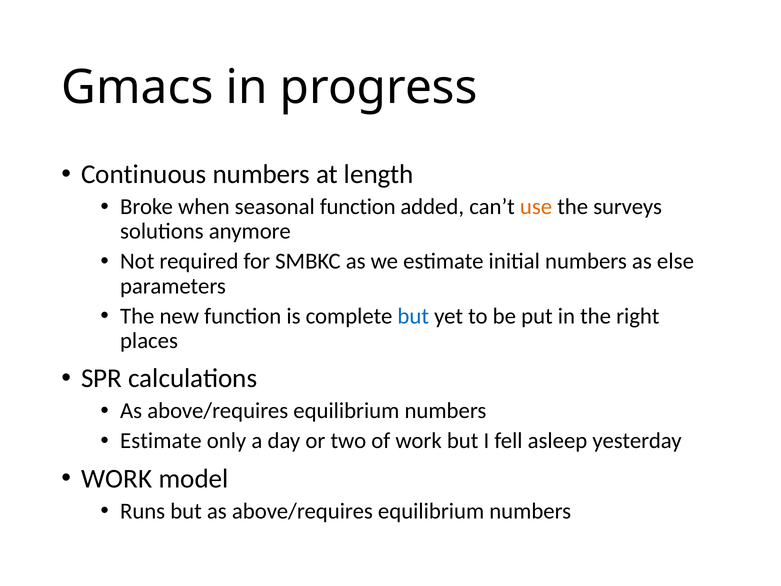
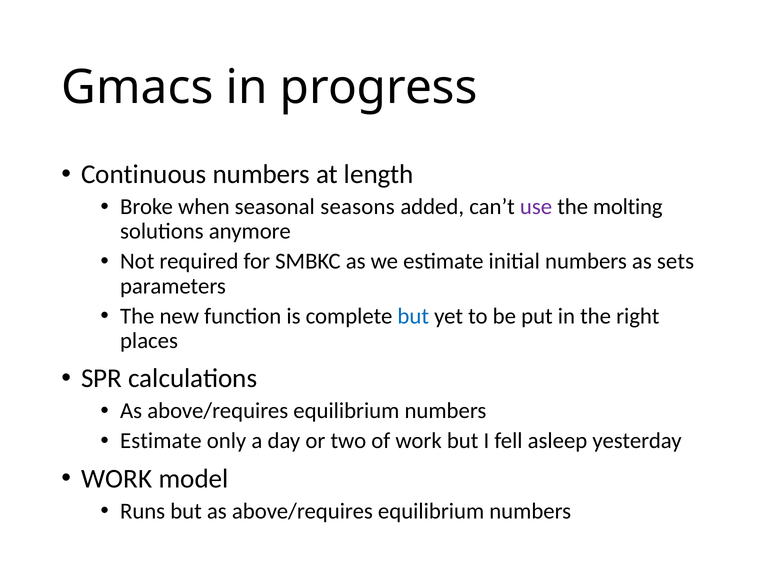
seasonal function: function -> seasons (358, 207)
use colour: orange -> purple (536, 207)
surveys: surveys -> molting (628, 207)
else: else -> sets (675, 261)
